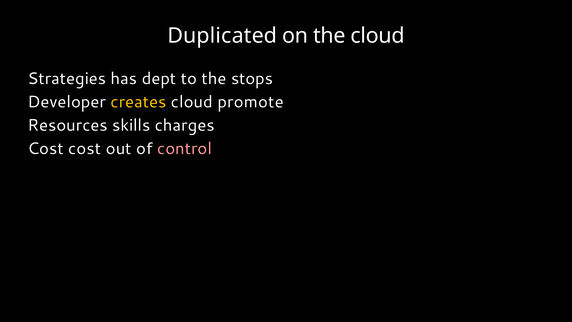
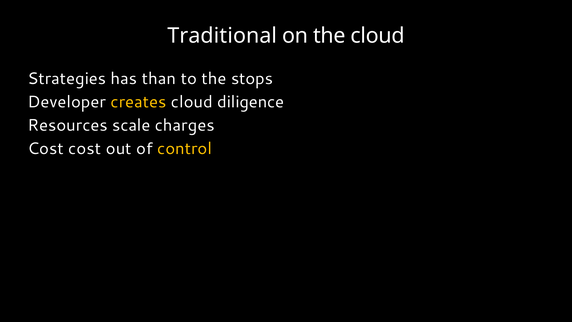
Duplicated: Duplicated -> Traditional (222, 36)
dept: dept -> than (159, 78)
promote: promote -> diligence (251, 102)
skills: skills -> scale (131, 125)
control colour: pink -> yellow (185, 149)
